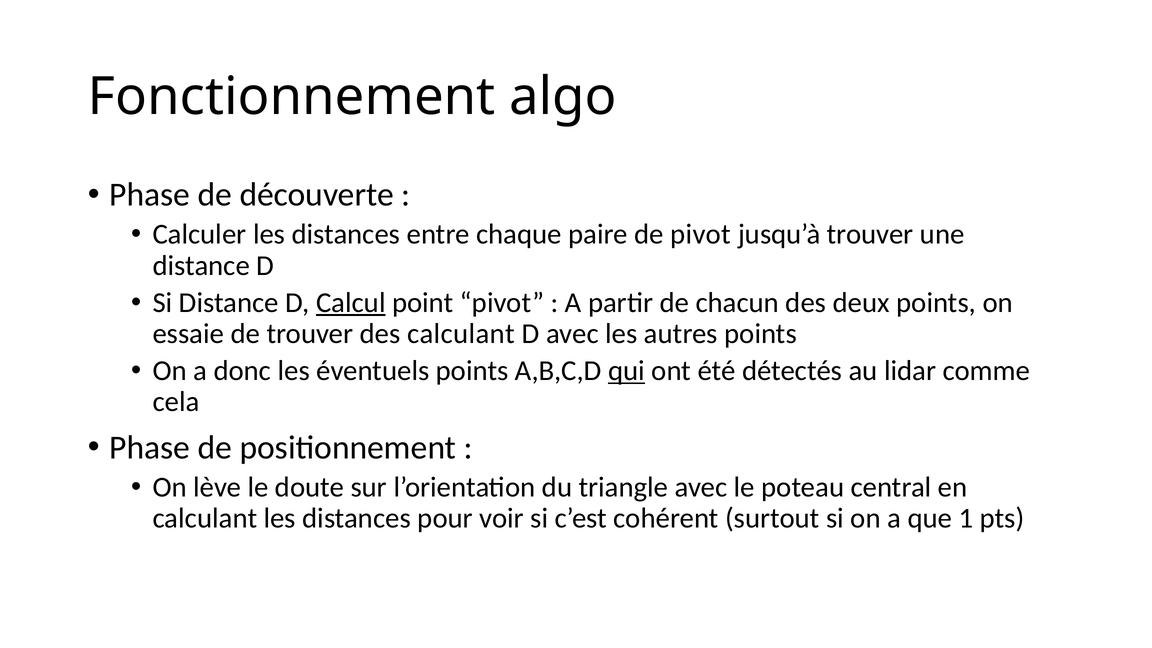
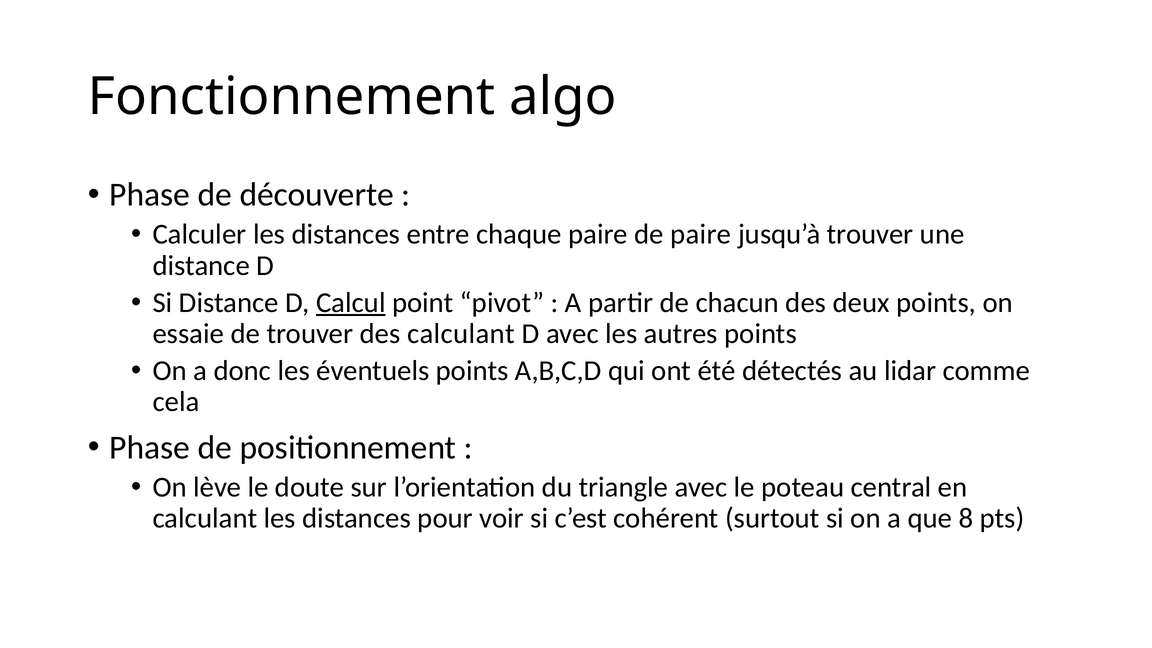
de pivot: pivot -> paire (701, 234)
qui underline: present -> none (626, 371)
1: 1 -> 8 (966, 518)
